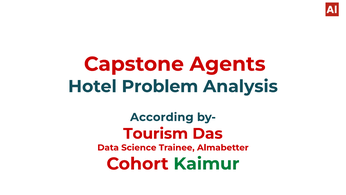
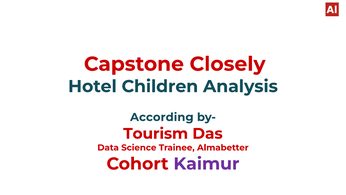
Agents: Agents -> Closely (228, 64)
Problem: Problem -> Children (160, 86)
Kaimur colour: green -> purple (206, 164)
